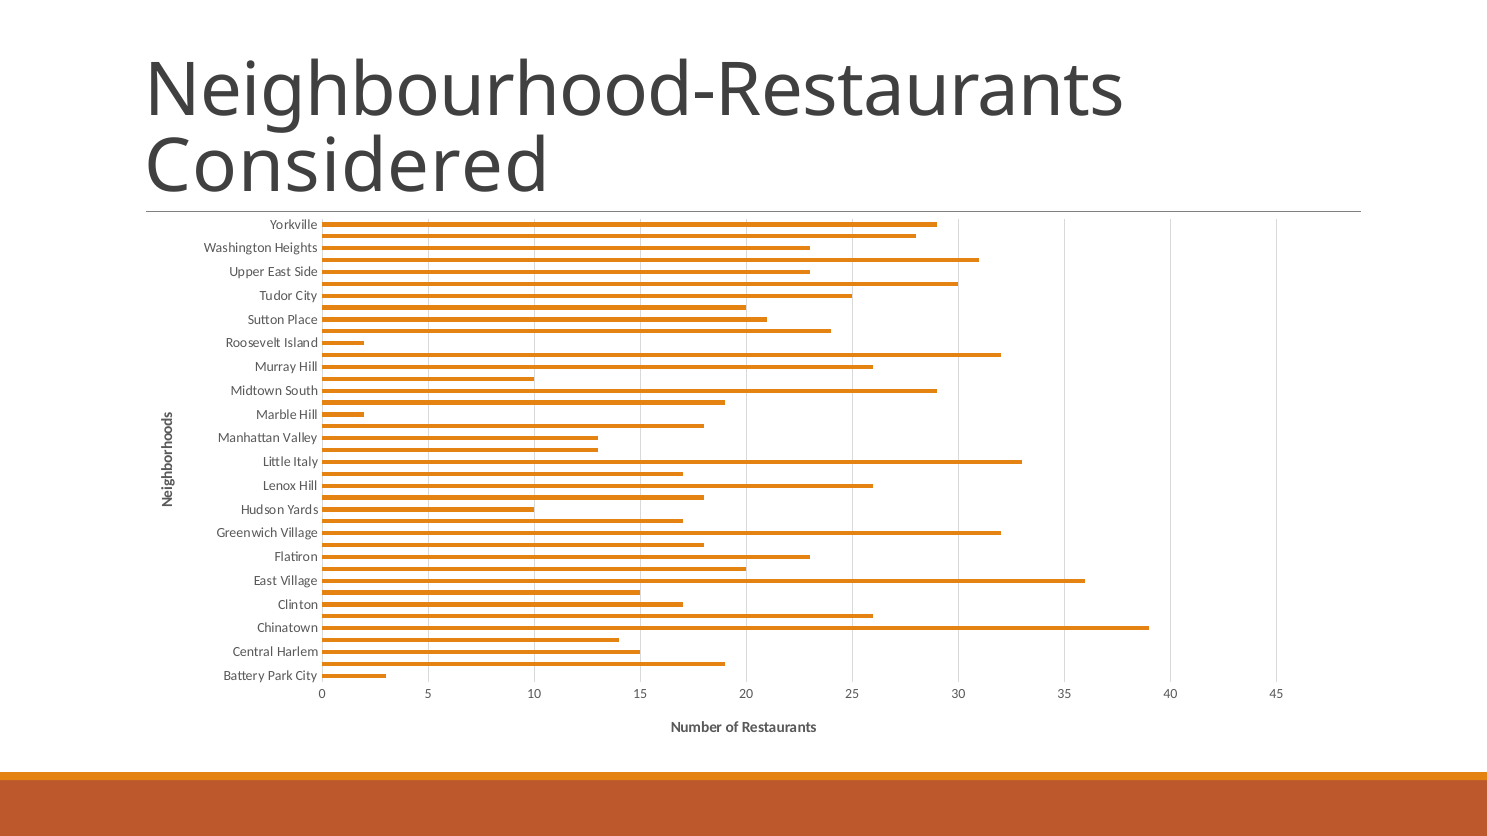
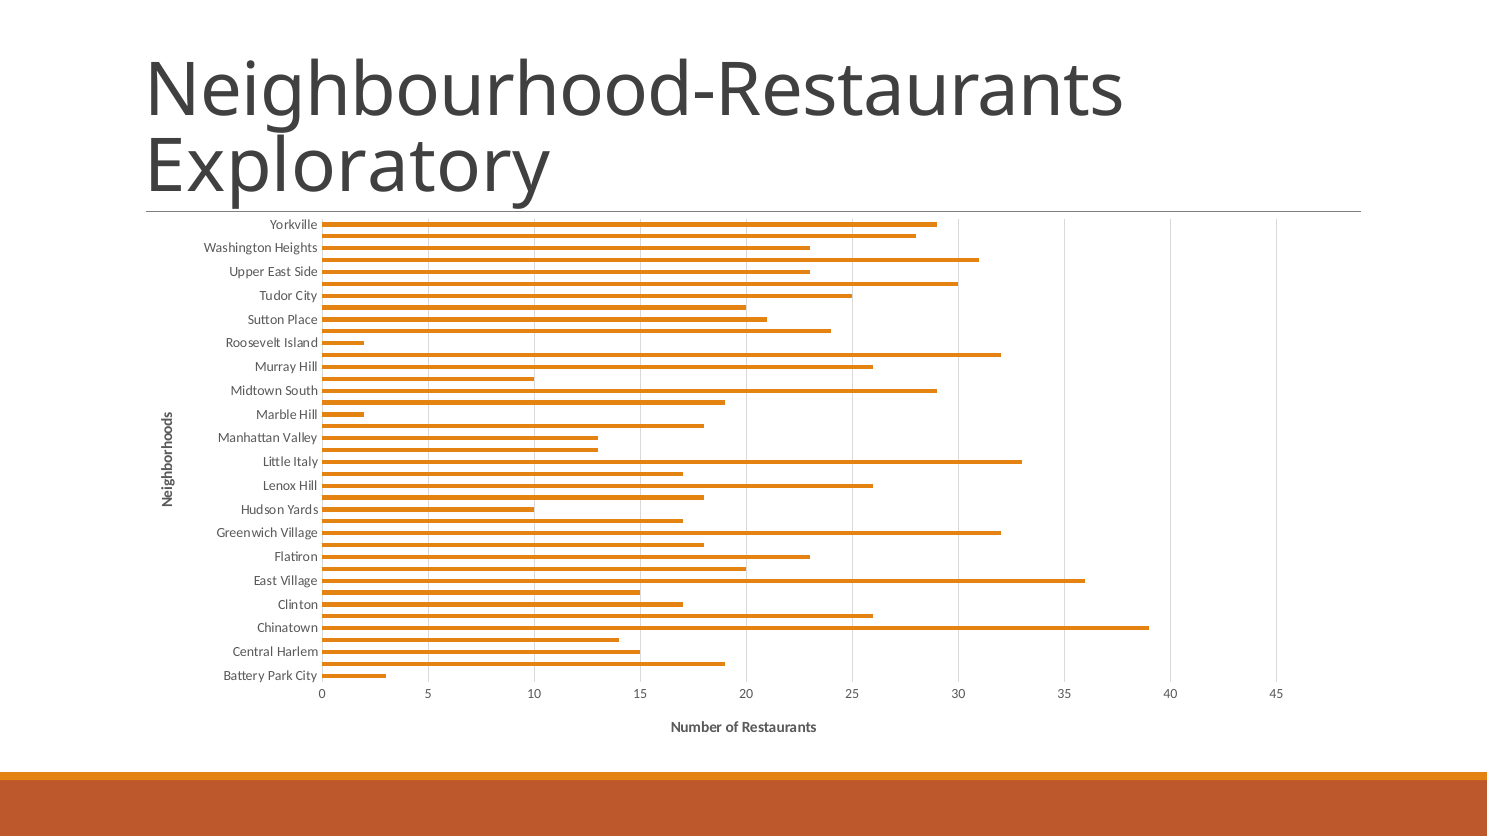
Considered: Considered -> Exploratory (348, 167)
